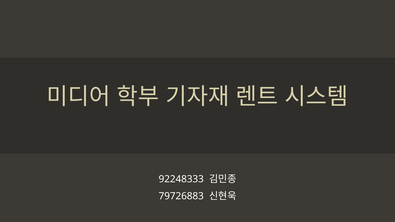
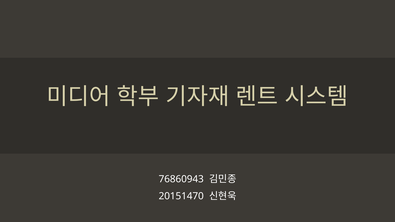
92248333: 92248333 -> 76860943 (181, 179)
79726883: 79726883 -> 20151470 (181, 196)
